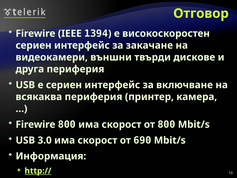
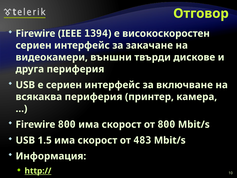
3.0: 3.0 -> 1.5 (45, 140)
690: 690 -> 483 (142, 140)
